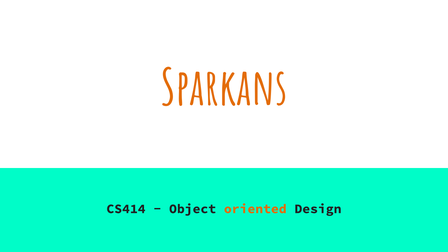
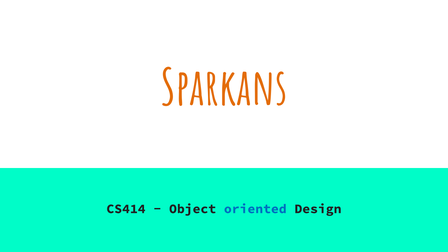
oriented colour: orange -> blue (255, 209)
